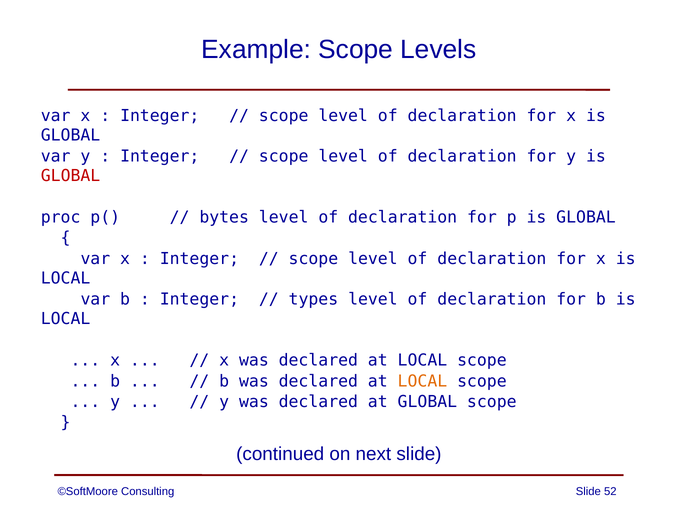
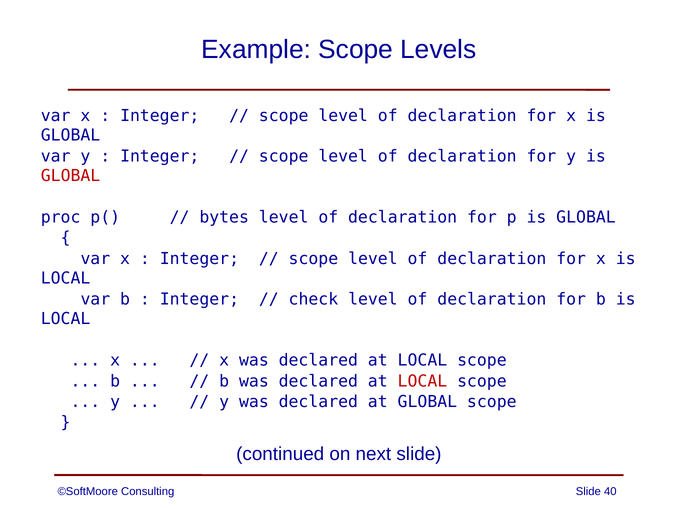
types: types -> check (313, 299)
LOCAL colour: orange -> red (422, 381)
52: 52 -> 40 (610, 491)
